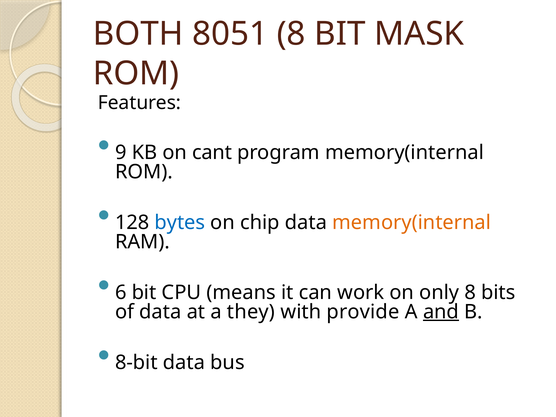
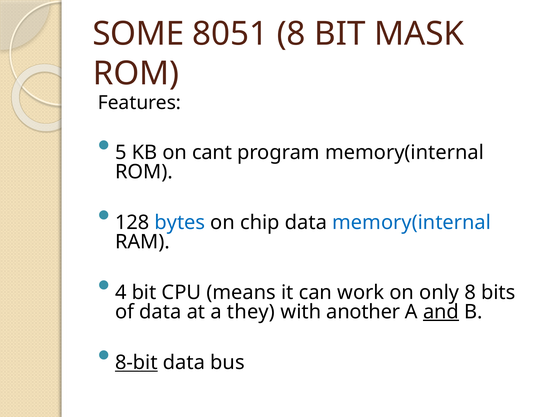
BOTH: BOTH -> SOME (138, 34)
9: 9 -> 5 (121, 152)
memory(internal colour: orange -> blue (412, 222)
6: 6 -> 4 (121, 292)
provide: provide -> another (363, 312)
8-bit underline: none -> present (136, 363)
